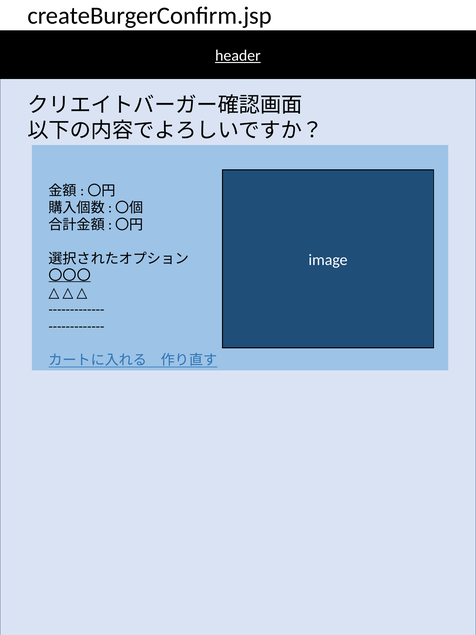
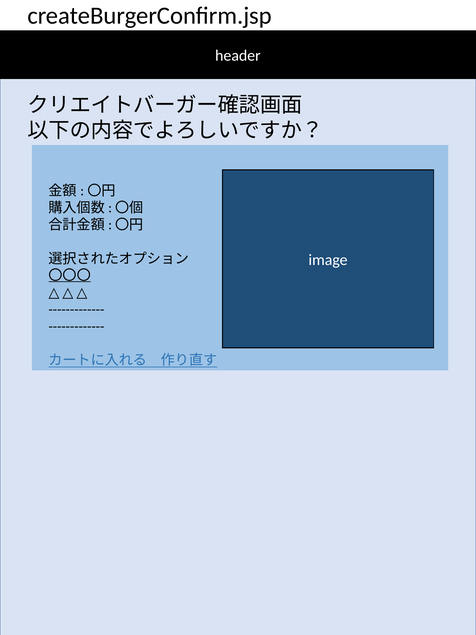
header underline: present -> none (238, 56)
